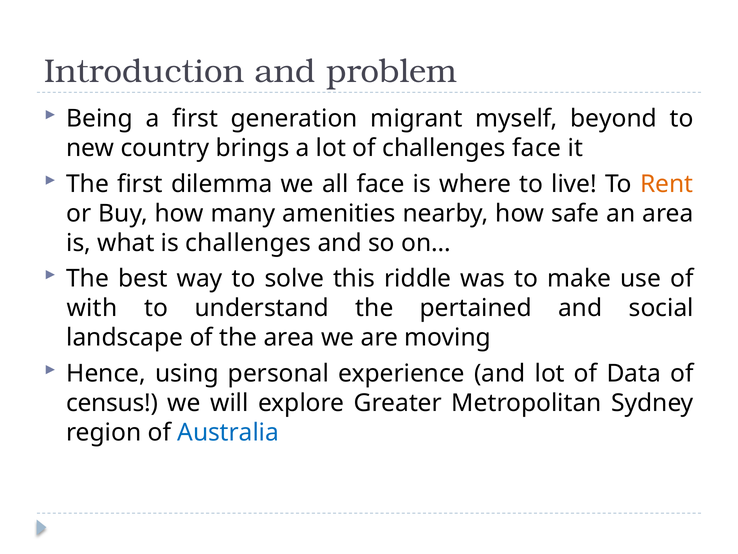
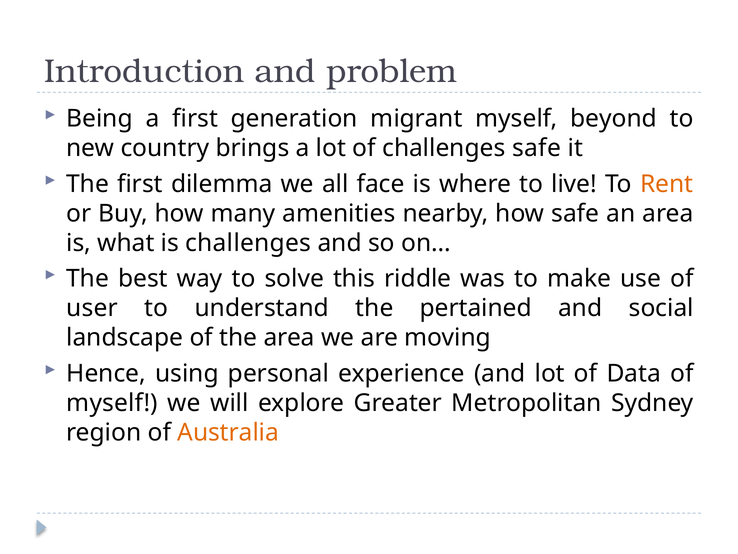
challenges face: face -> safe (537, 148)
with: with -> user (92, 308)
census: census -> myself (112, 403)
Australia colour: blue -> orange (228, 432)
